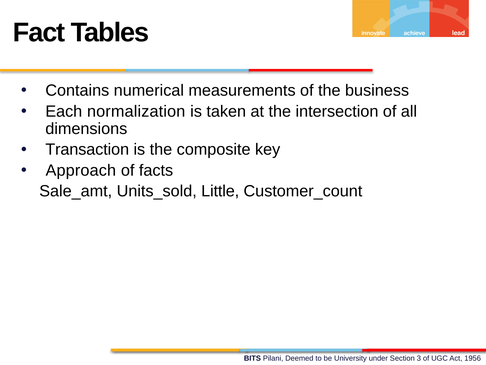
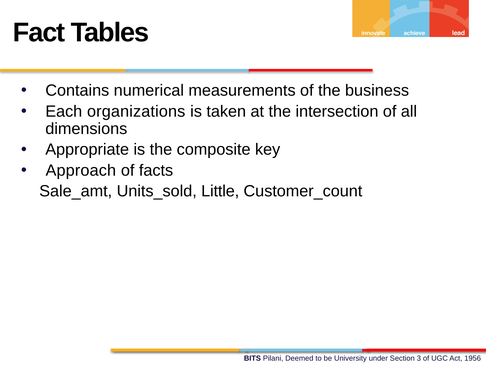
normalization: normalization -> organizations (136, 111)
Transaction: Transaction -> Appropriate (87, 149)
